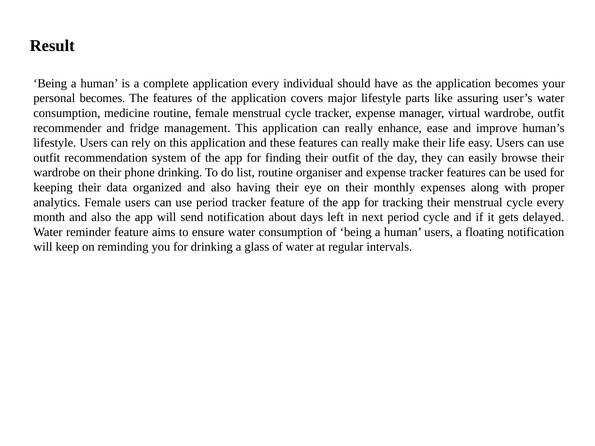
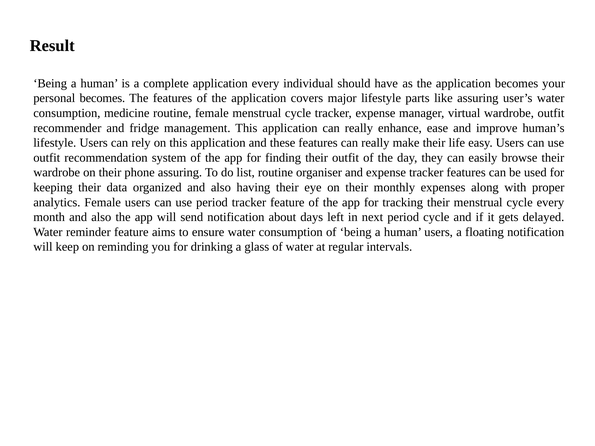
phone drinking: drinking -> assuring (180, 173)
